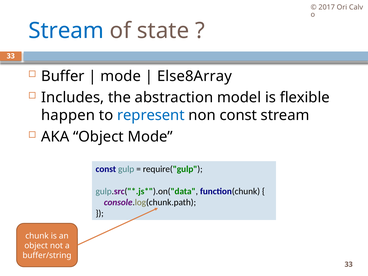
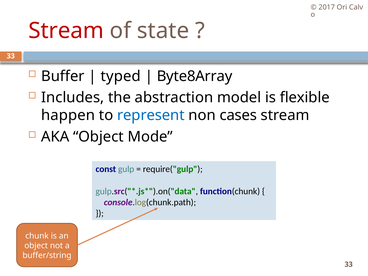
Stream colour: blue -> red (66, 31)
mode: mode -> typed (121, 76)
Else8Array: Else8Array -> Byte8Array (195, 76)
non const: const -> cases (238, 115)
